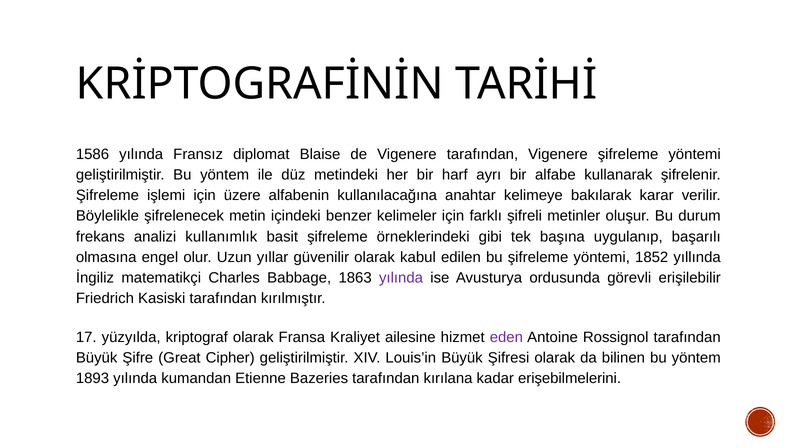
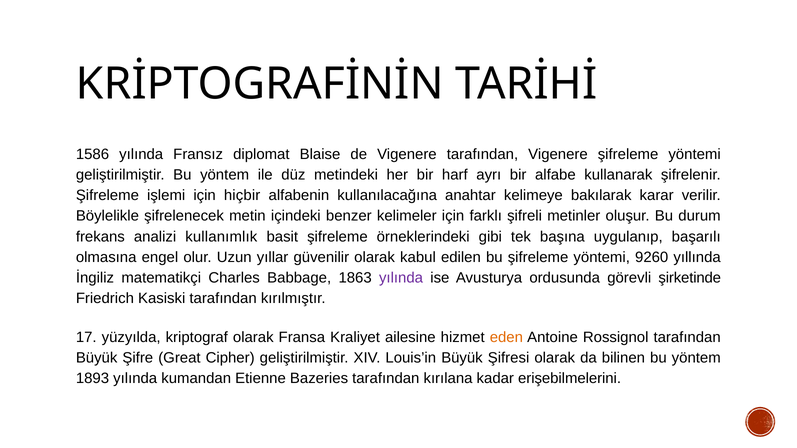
üzere: üzere -> hiçbir (242, 196)
1852: 1852 -> 9260 (652, 257)
erişilebilir: erişilebilir -> şirketinde (690, 278)
eden colour: purple -> orange (506, 338)
